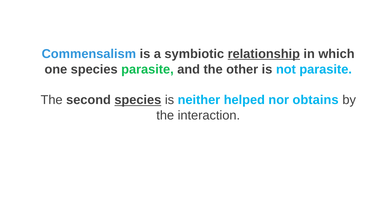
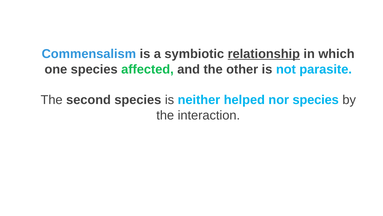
species parasite: parasite -> affected (147, 69)
species underline: present -> none (138, 100)
nor obtains: obtains -> species (316, 100)
